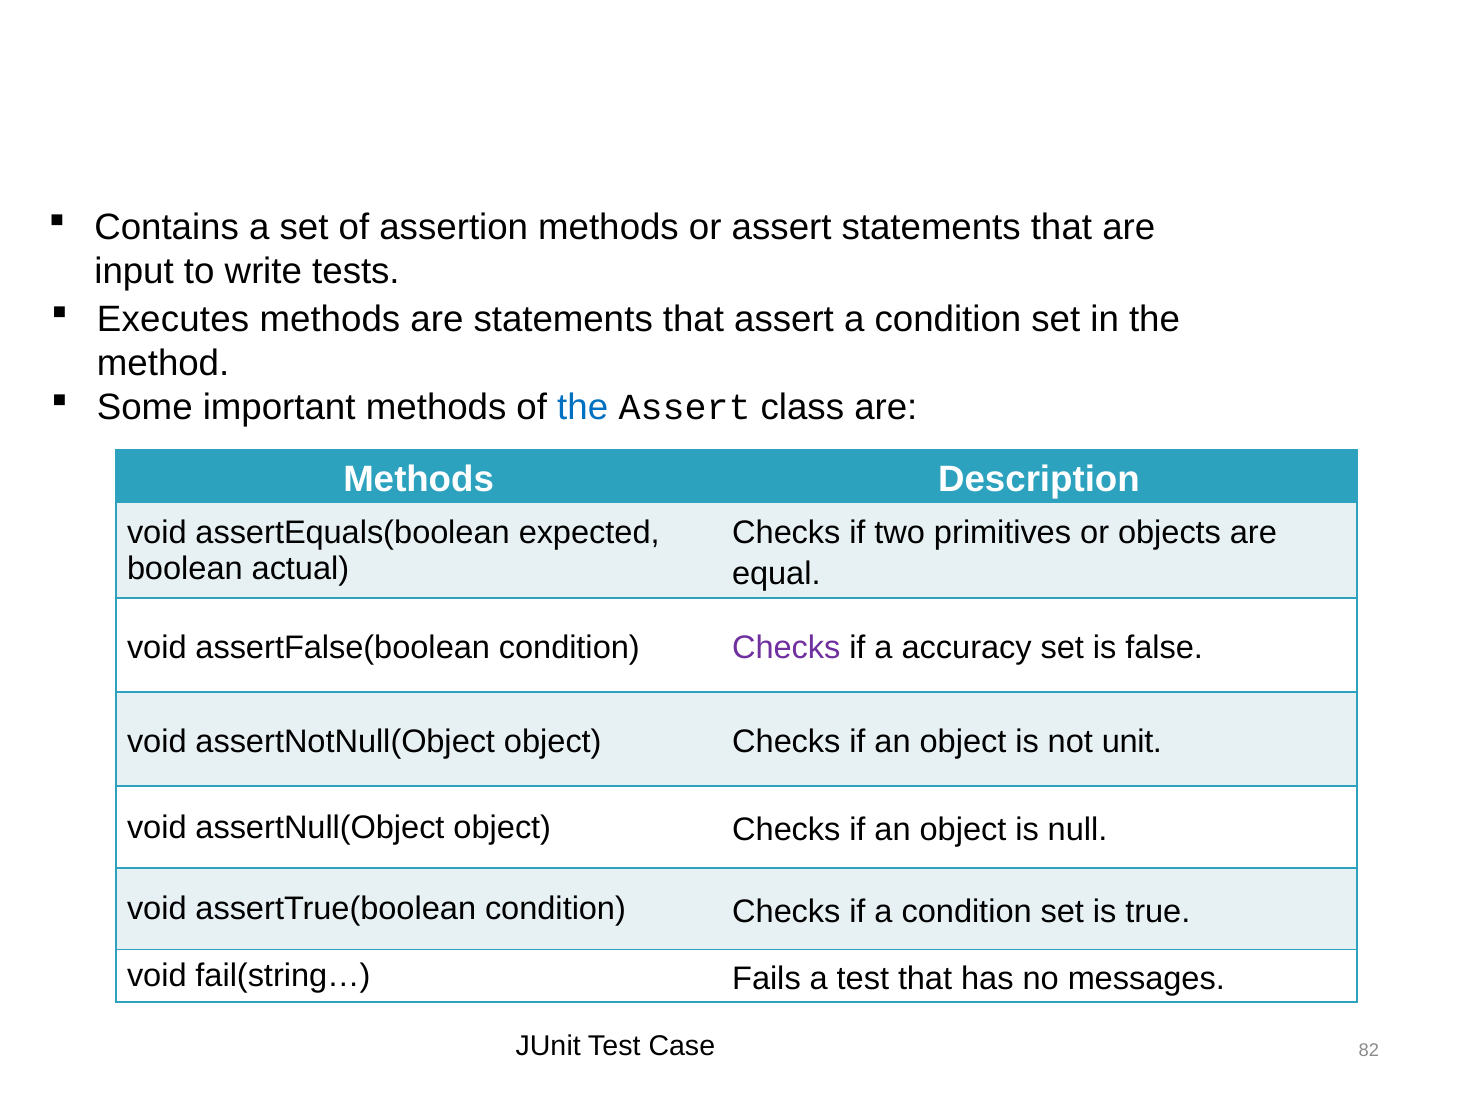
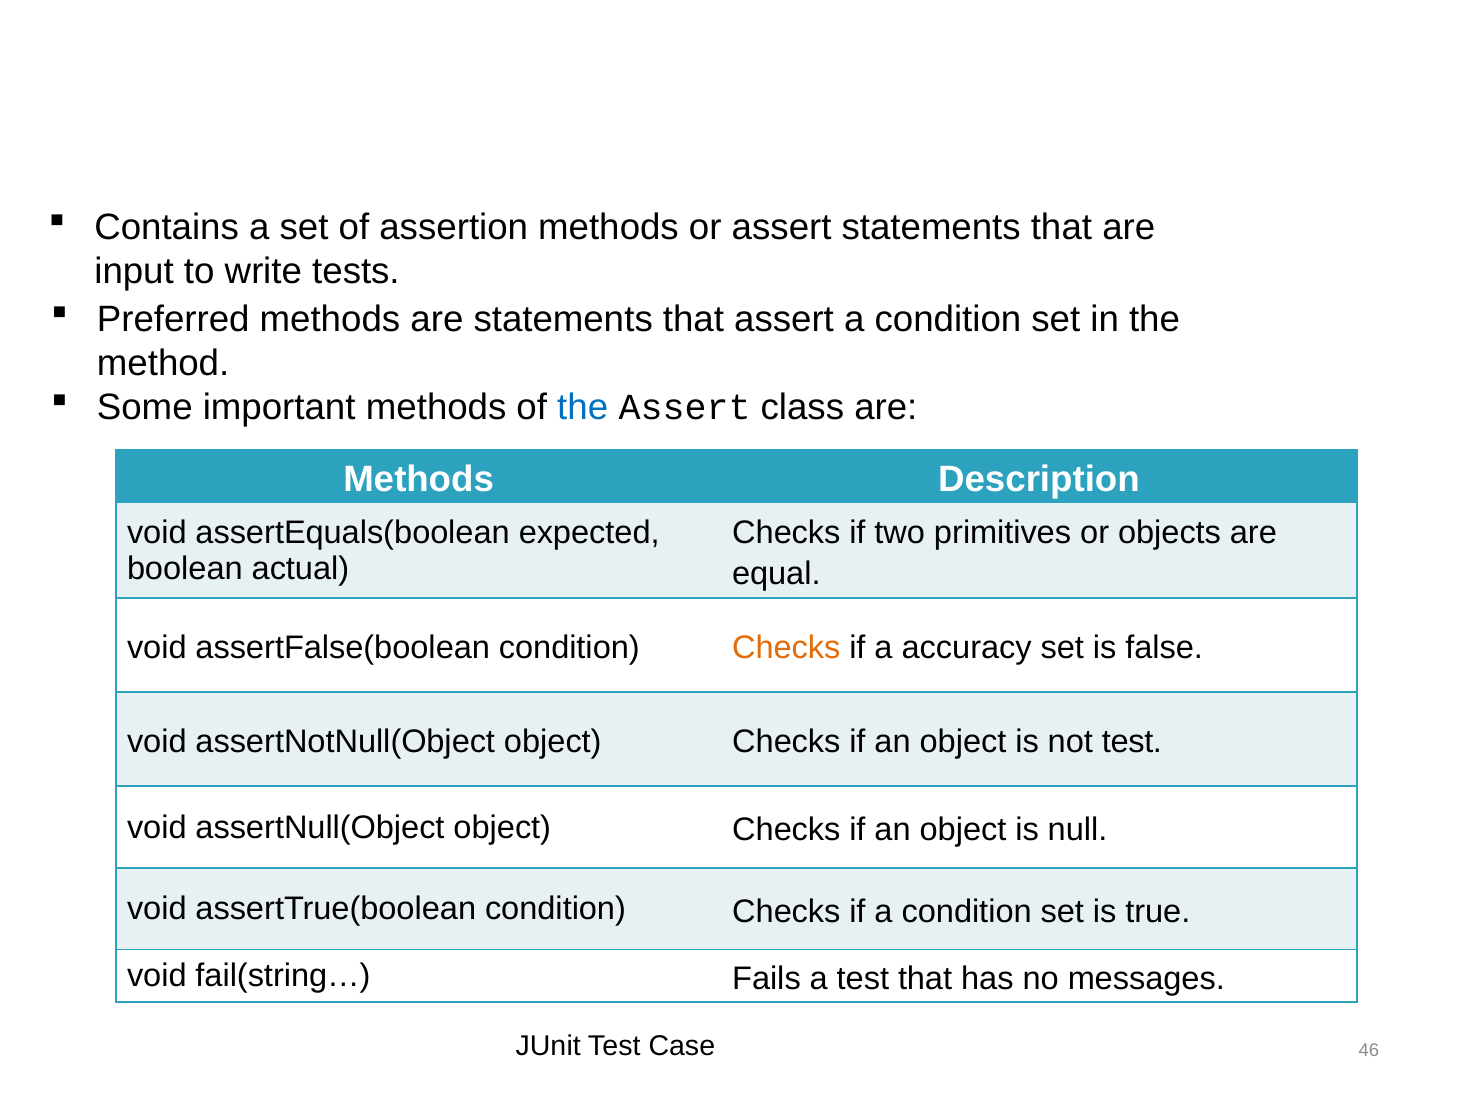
Executes: Executes -> Preferred (173, 319)
Checks colour: purple -> orange (786, 648)
not unit: unit -> test (1132, 742)
82: 82 -> 46 (1369, 1050)
